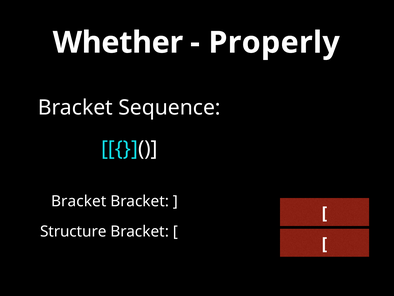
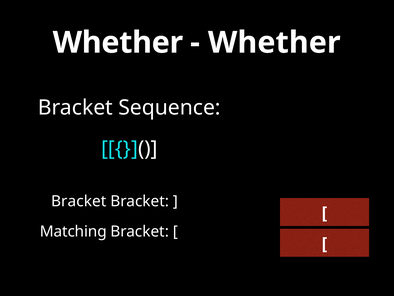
Properly: Properly -> Whether (274, 43)
Structure: Structure -> Matching (73, 231)
